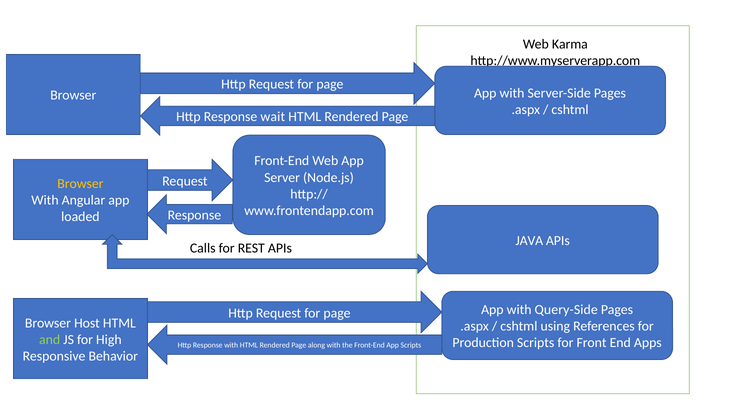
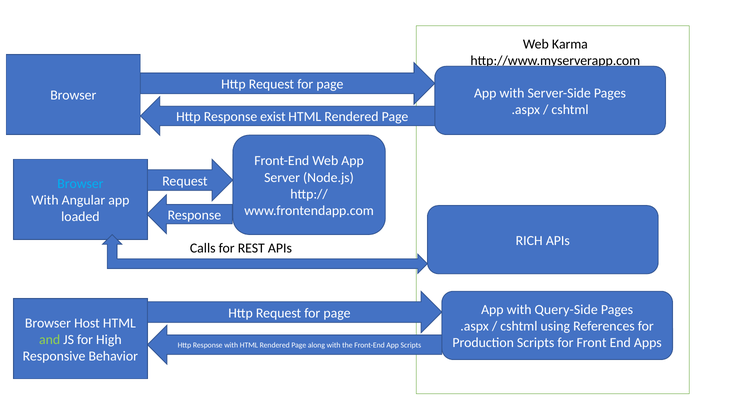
wait: wait -> exist (273, 117)
Browser colour: yellow -> light blue (80, 184)
JAVA: JAVA -> RICH (529, 241)
